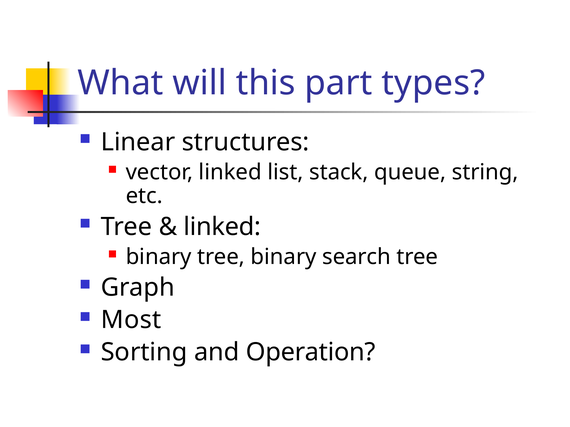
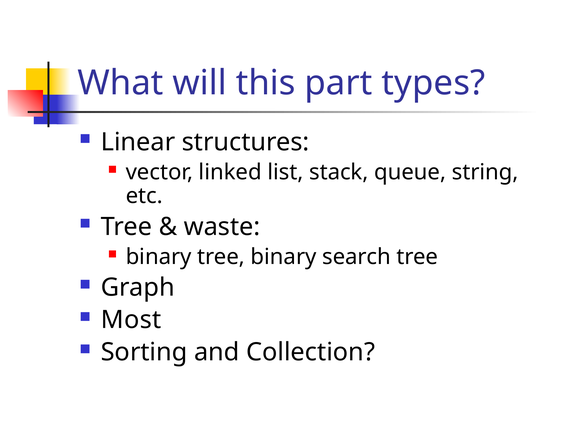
linked: linked -> waste (222, 227)
Operation: Operation -> Collection (311, 353)
